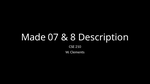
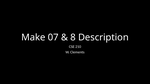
Made: Made -> Make (33, 37)
